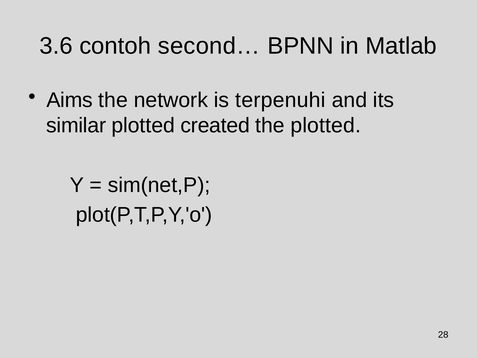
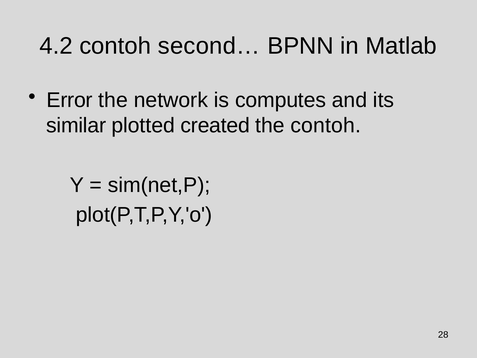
3.6: 3.6 -> 4.2 (56, 46)
Aims: Aims -> Error (70, 100)
terpenuhi: terpenuhi -> computes (281, 100)
the plotted: plotted -> contoh (326, 126)
